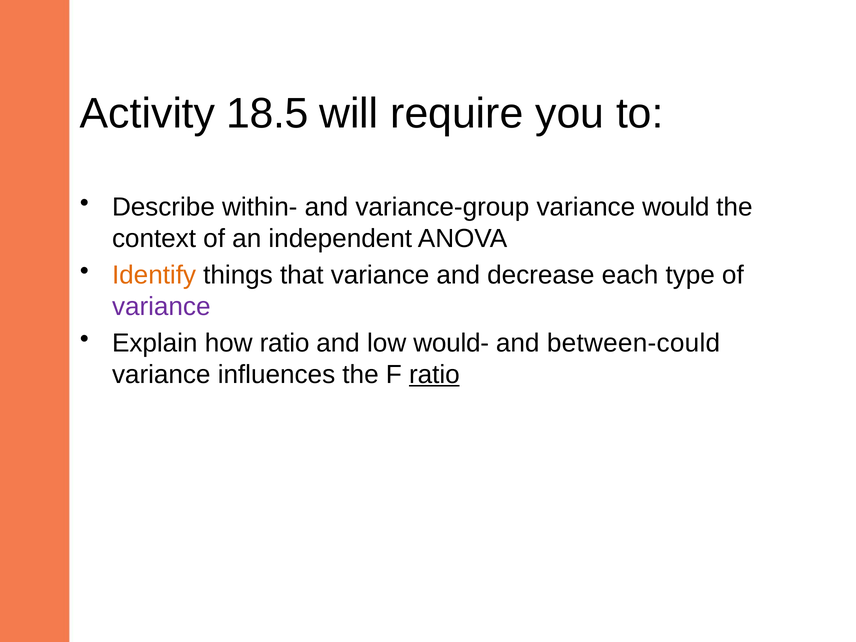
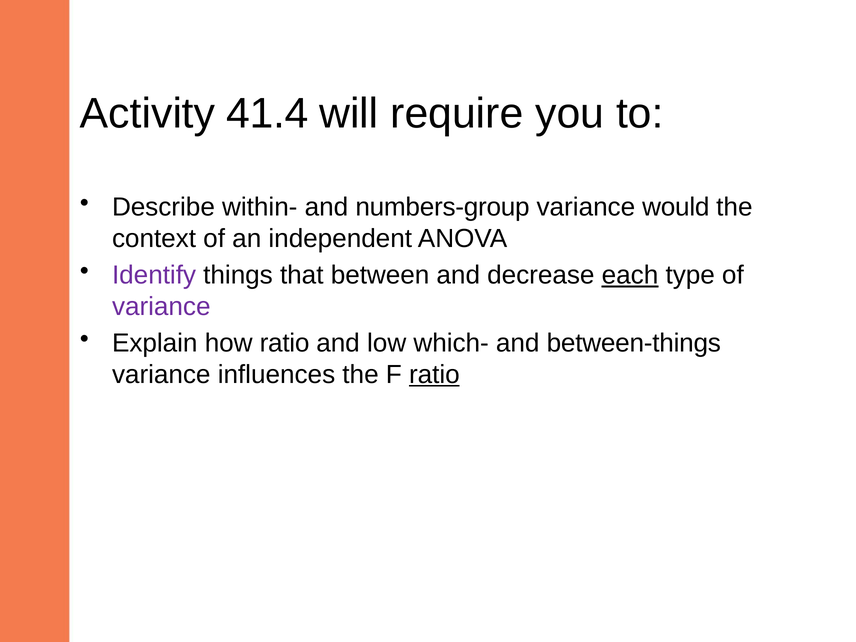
18.5: 18.5 -> 41.4 (267, 114)
variance-group: variance-group -> numbers-group (443, 207)
Identify colour: orange -> purple (154, 275)
that variance: variance -> between (380, 275)
each underline: none -> present (630, 275)
would-: would- -> which- (451, 343)
between-could: between-could -> between-things (634, 343)
